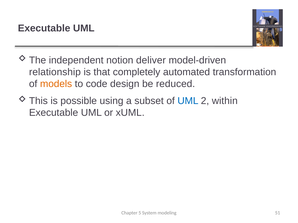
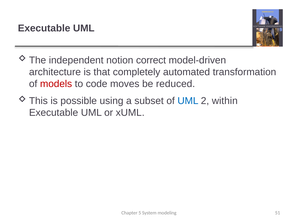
deliver: deliver -> correct (151, 60)
relationship: relationship -> architecture (55, 72)
models colour: orange -> red (56, 84)
design: design -> moves (125, 84)
